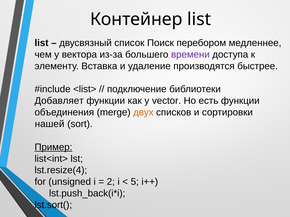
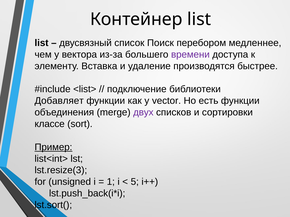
двух colour: orange -> purple (143, 113)
нашей: нашей -> классе (50, 124)
lst.resize(4: lst.resize(4 -> lst.resize(3 (61, 171)
2: 2 -> 1 (111, 182)
